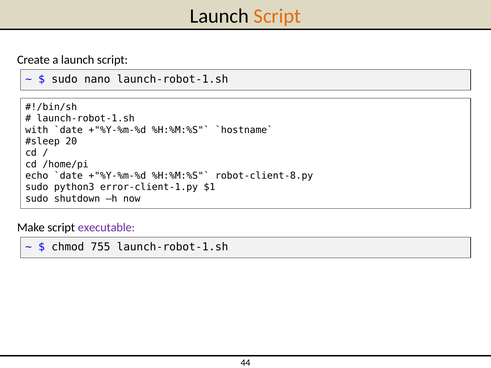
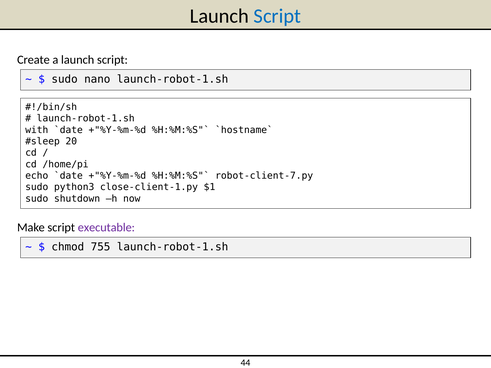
Script colour: orange -> blue (277, 16)
robot-client-8.py: robot-client-8.py -> robot-client-7.py (264, 176)
error-client-1.py: error-client-1.py -> close-client-1.py (149, 187)
